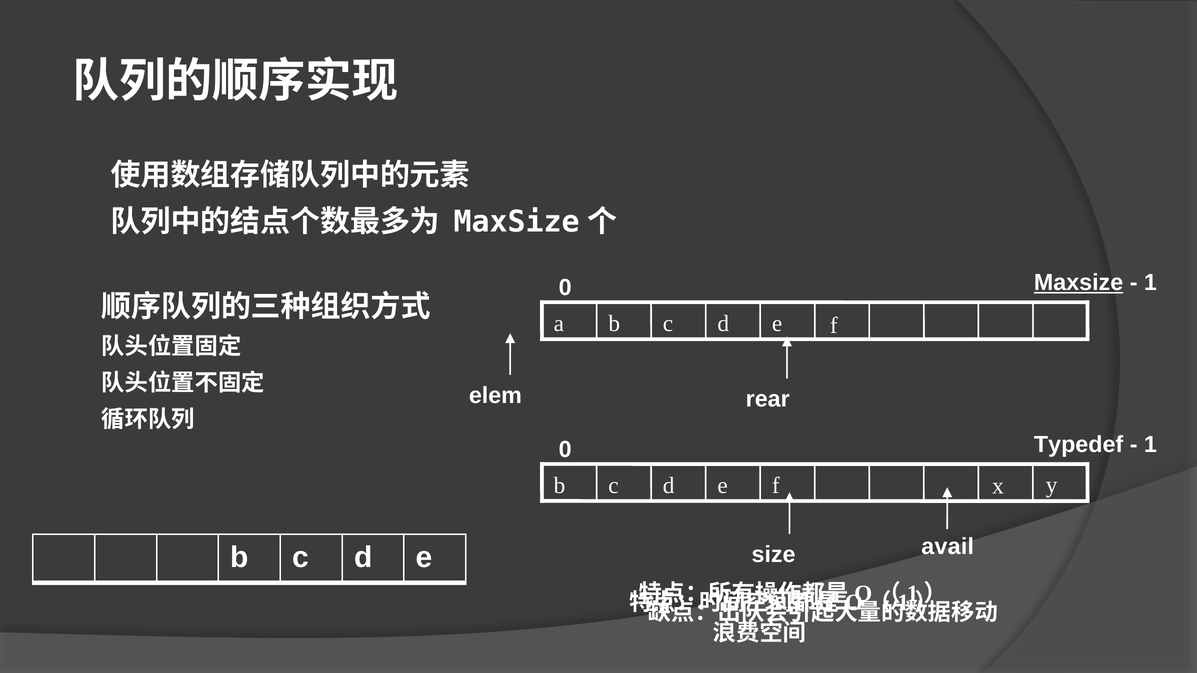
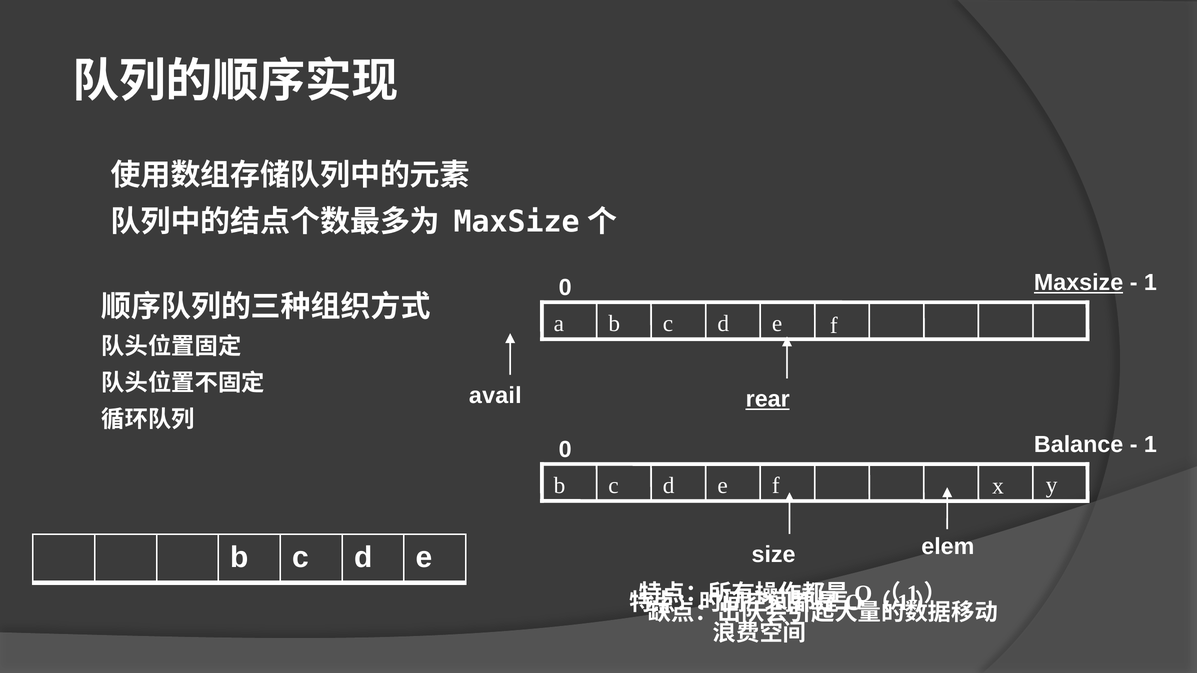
elem: elem -> avail (495, 396)
rear underline: none -> present (768, 399)
Typedef: Typedef -> Balance (1079, 445)
avail: avail -> elem (948, 547)
